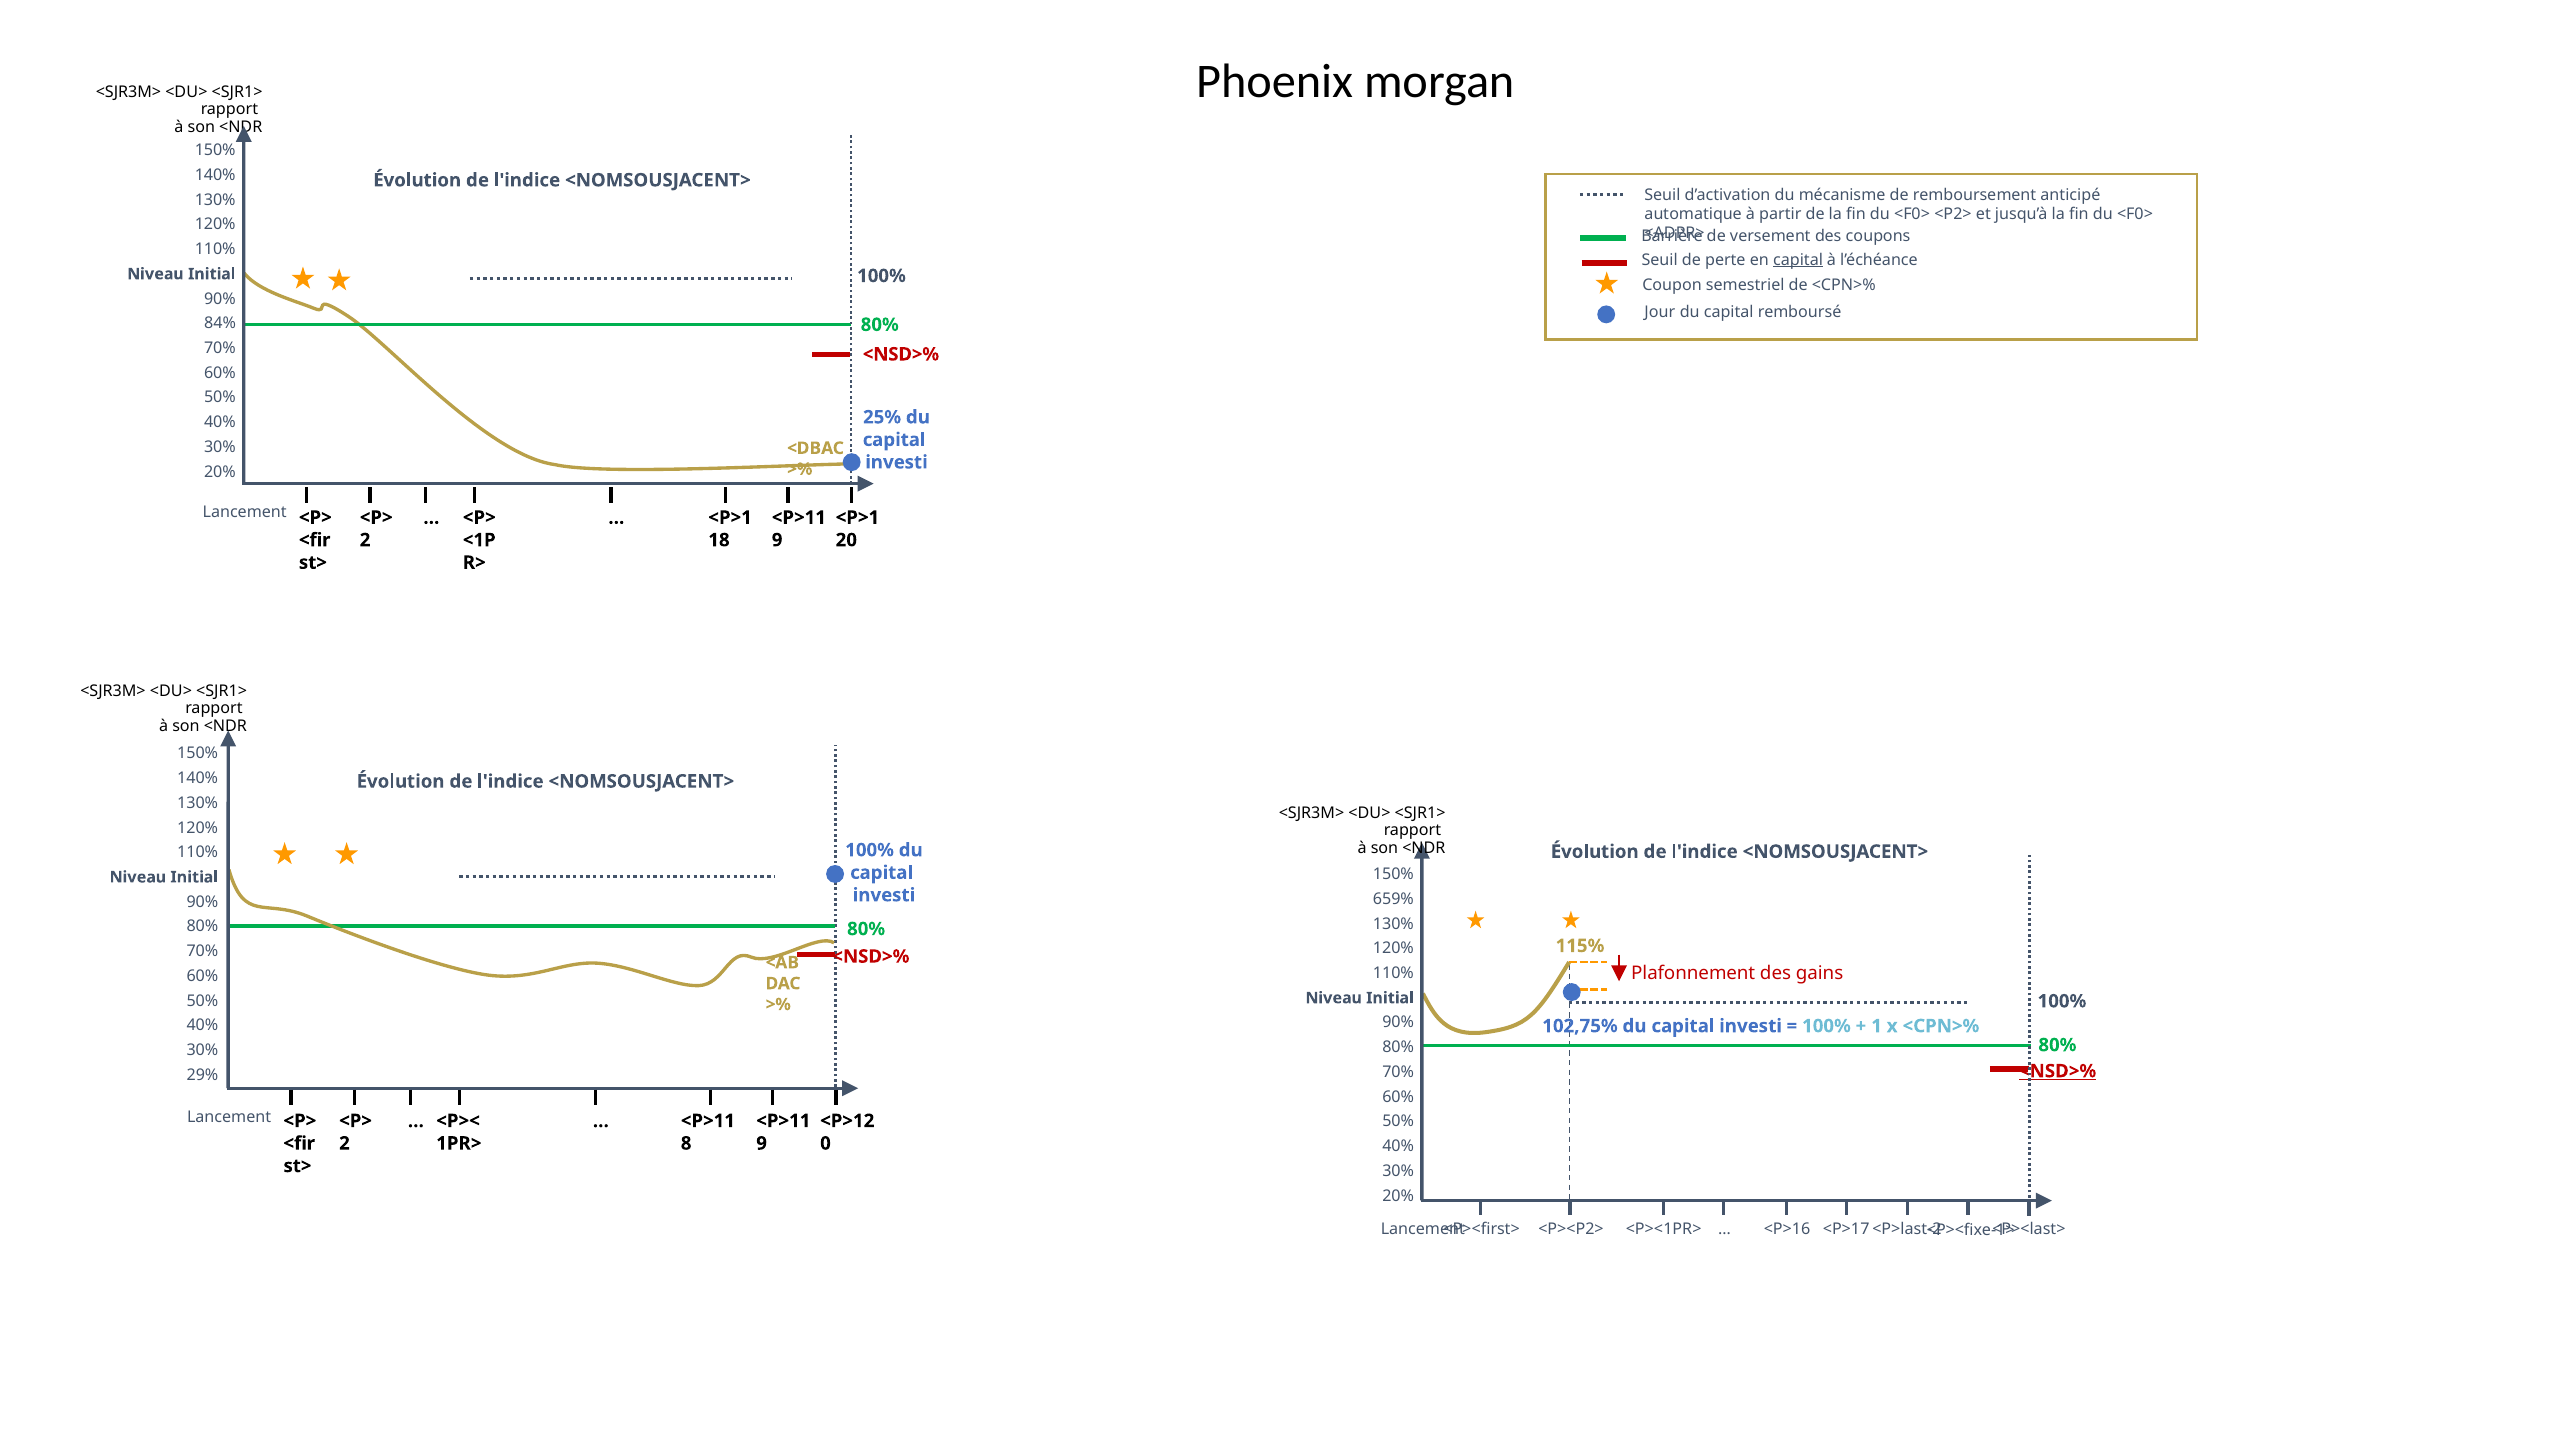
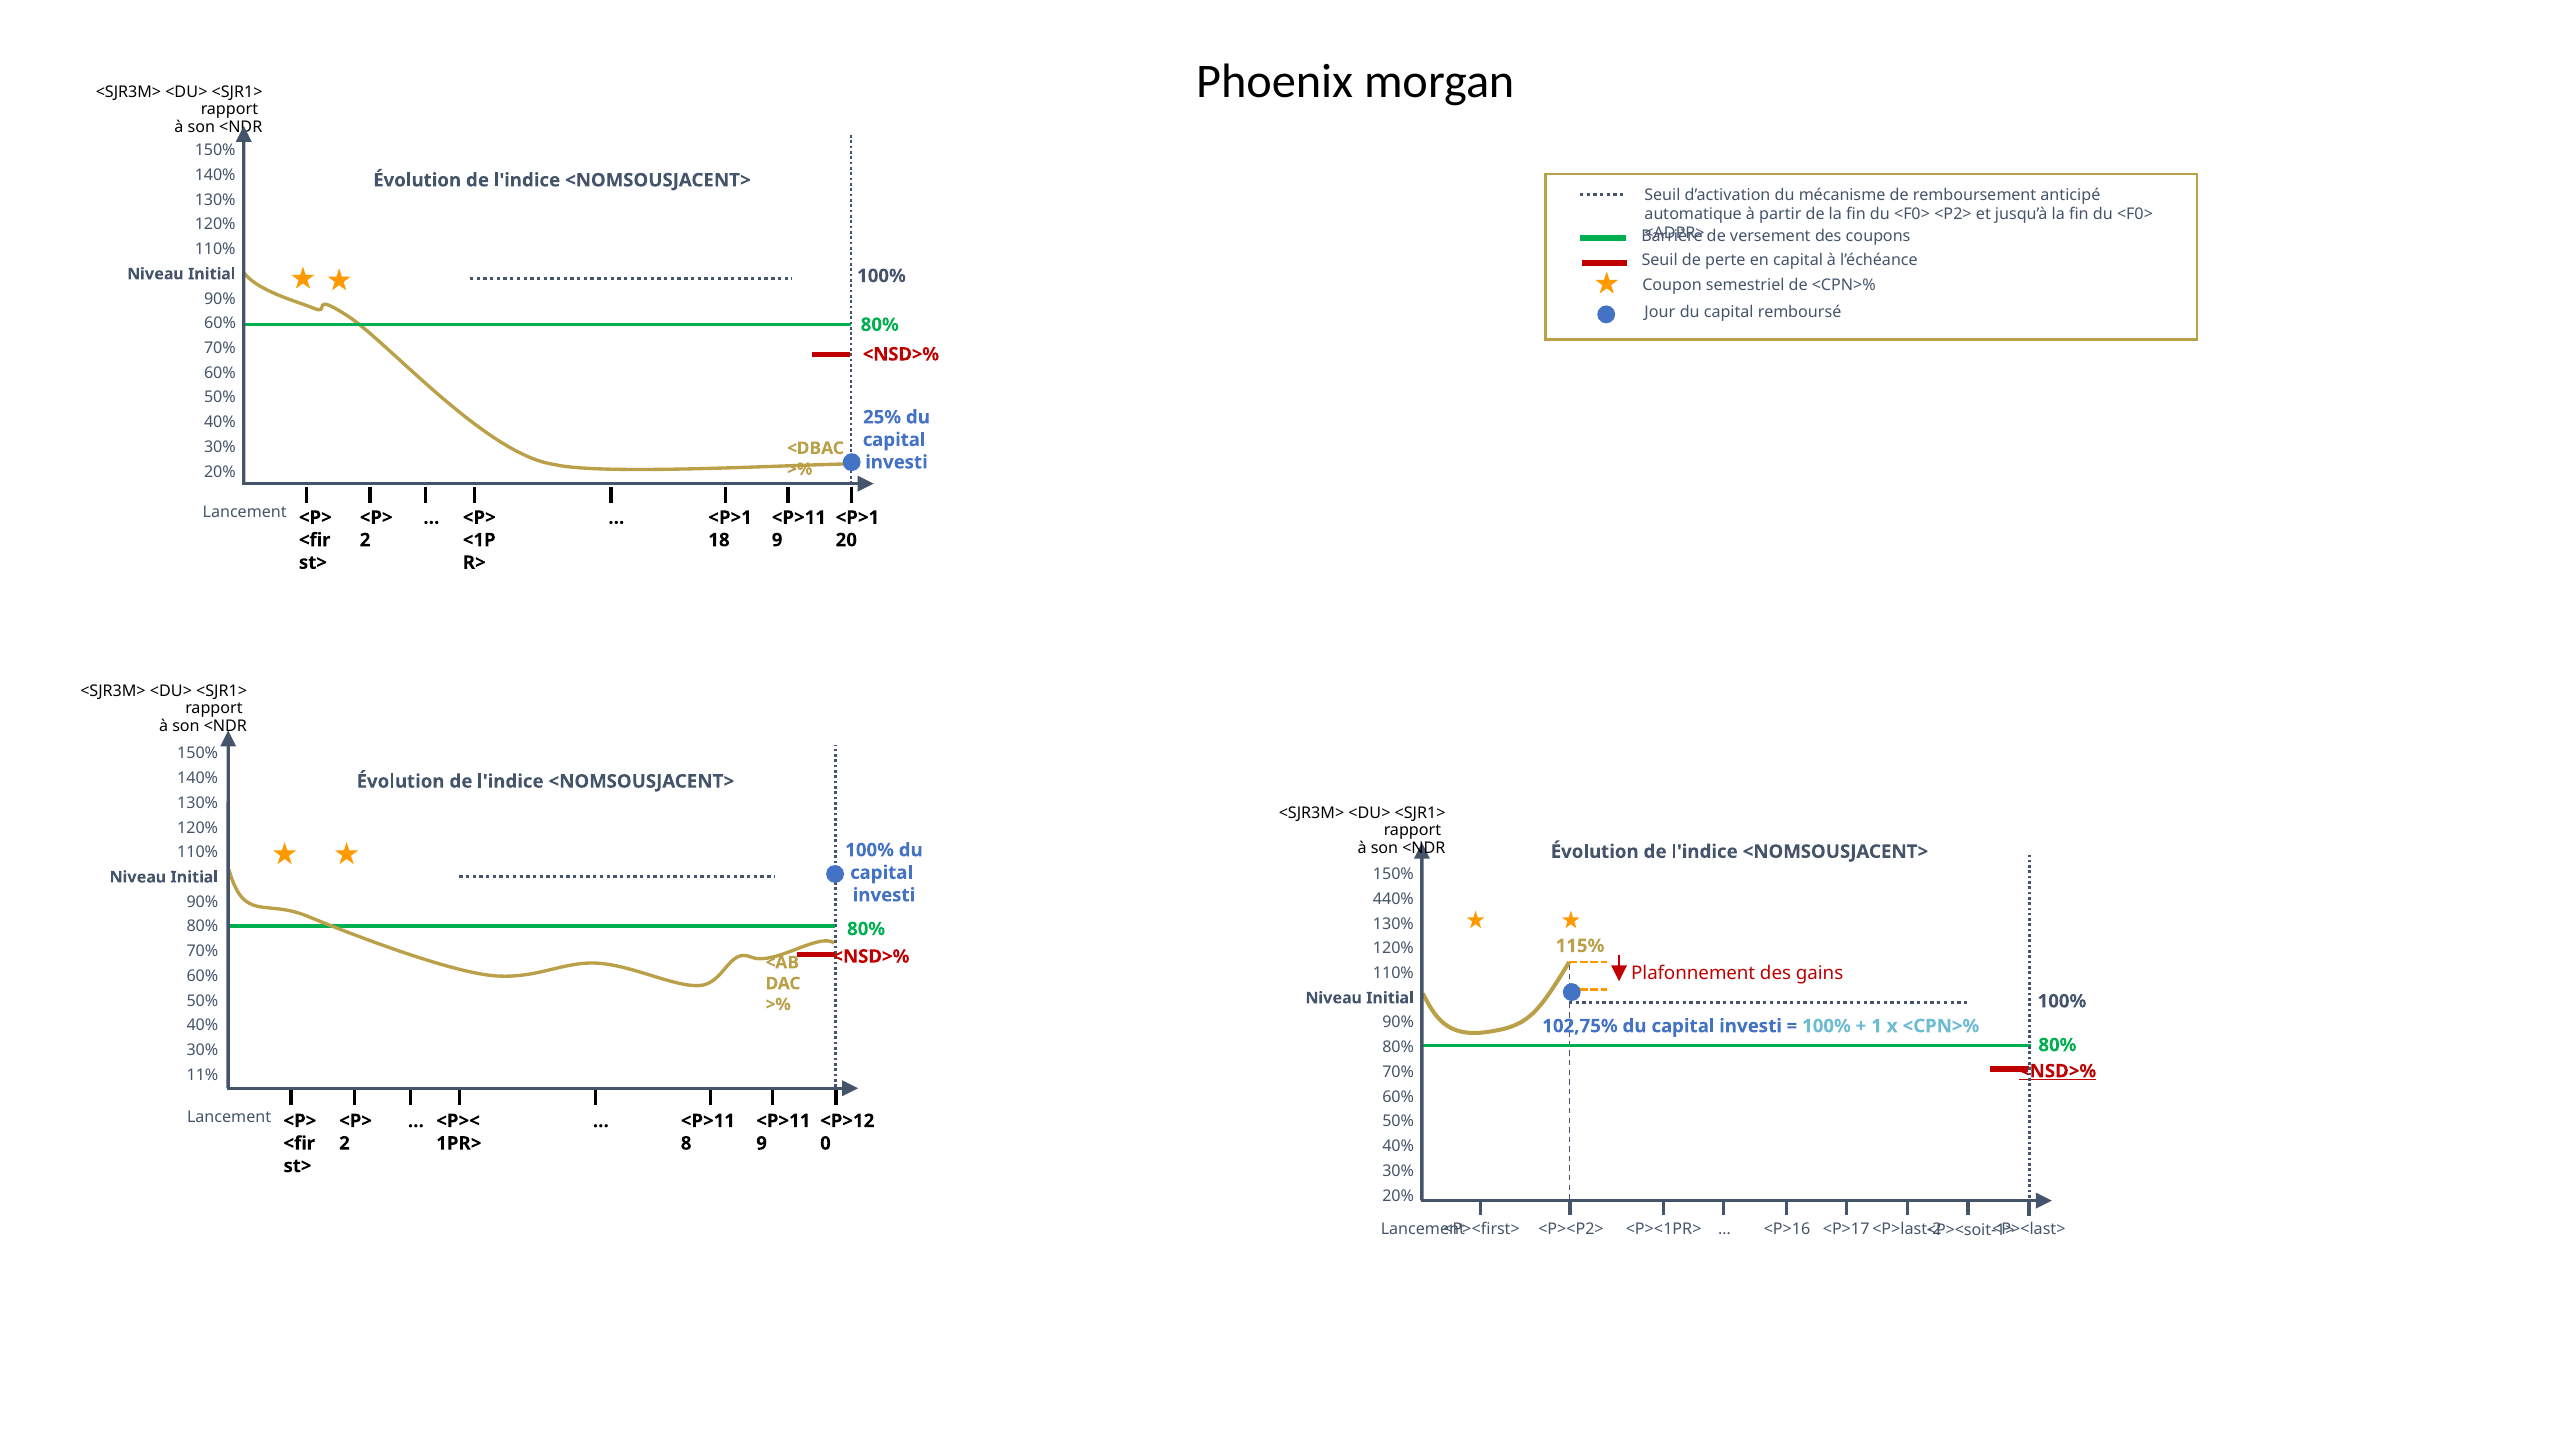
capital underline: present -> none (1798, 260)
84%: 84% -> 60% (220, 323)
659%: 659% -> 440% (1393, 899)
29%: 29% -> 11% (202, 1075)
<P><fixe-1>: <P><fixe-1> -> <P><soit-1> (1971, 1230)
